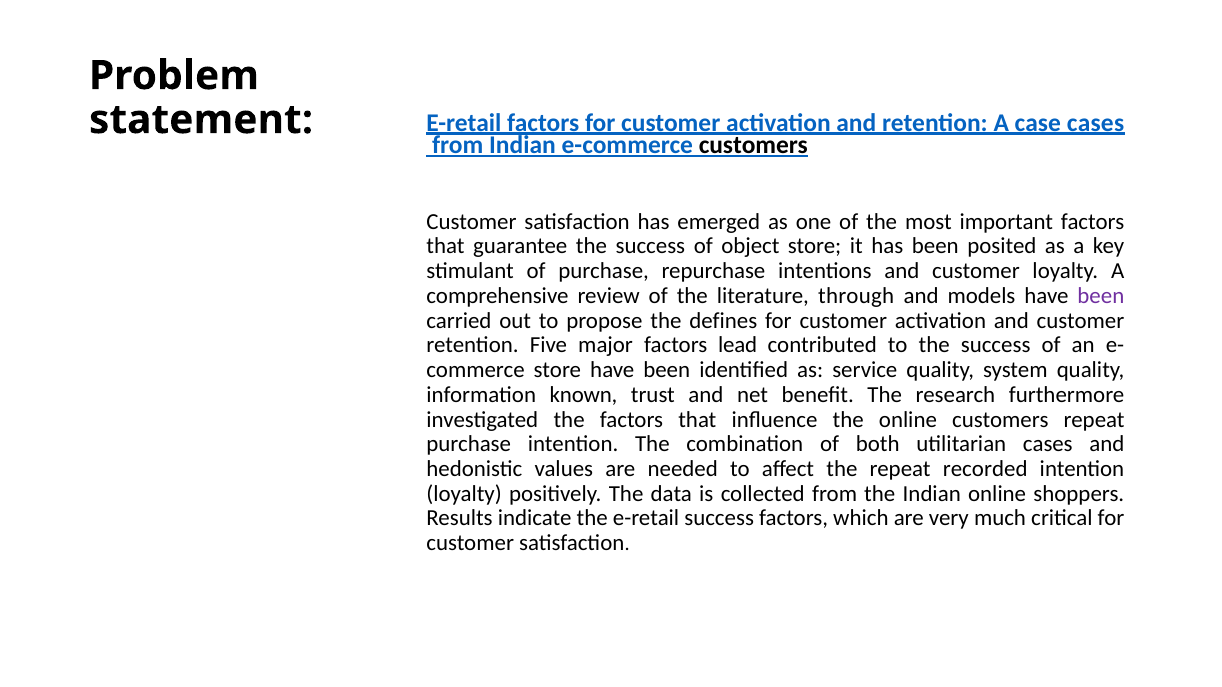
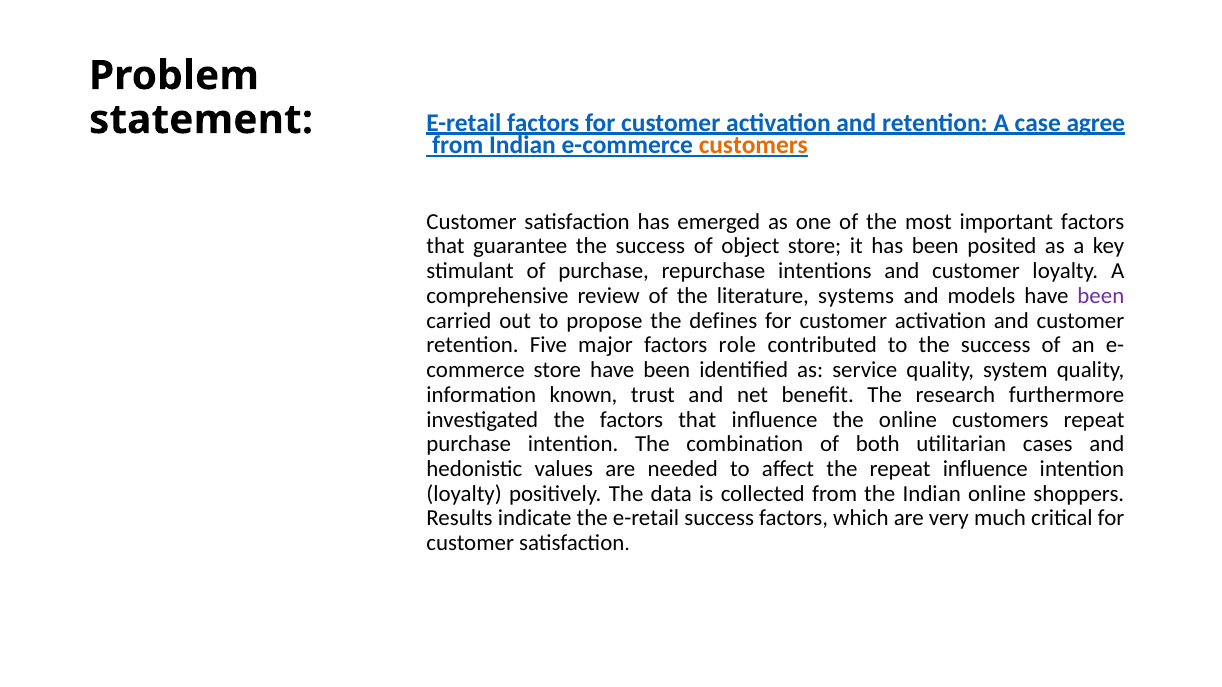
case cases: cases -> agree (1096, 123)
customers colour: black -> orange (753, 145)
through: through -> systems (856, 296)
lead: lead -> role (737, 345)
repeat recorded: recorded -> influence (985, 469)
